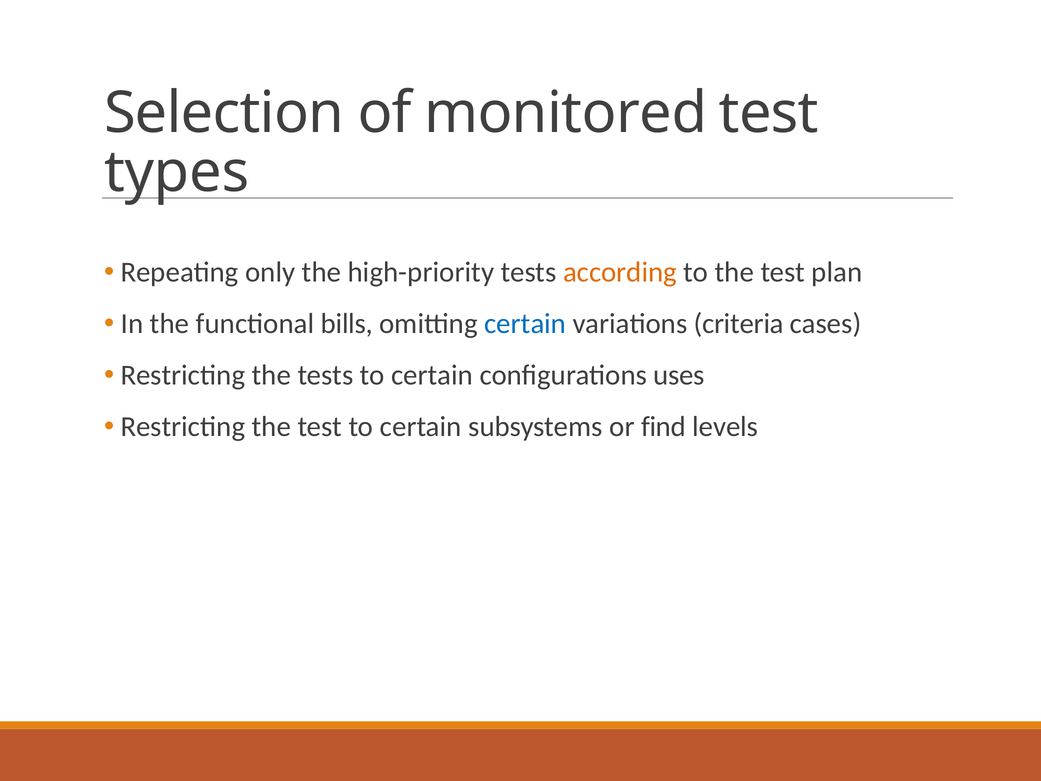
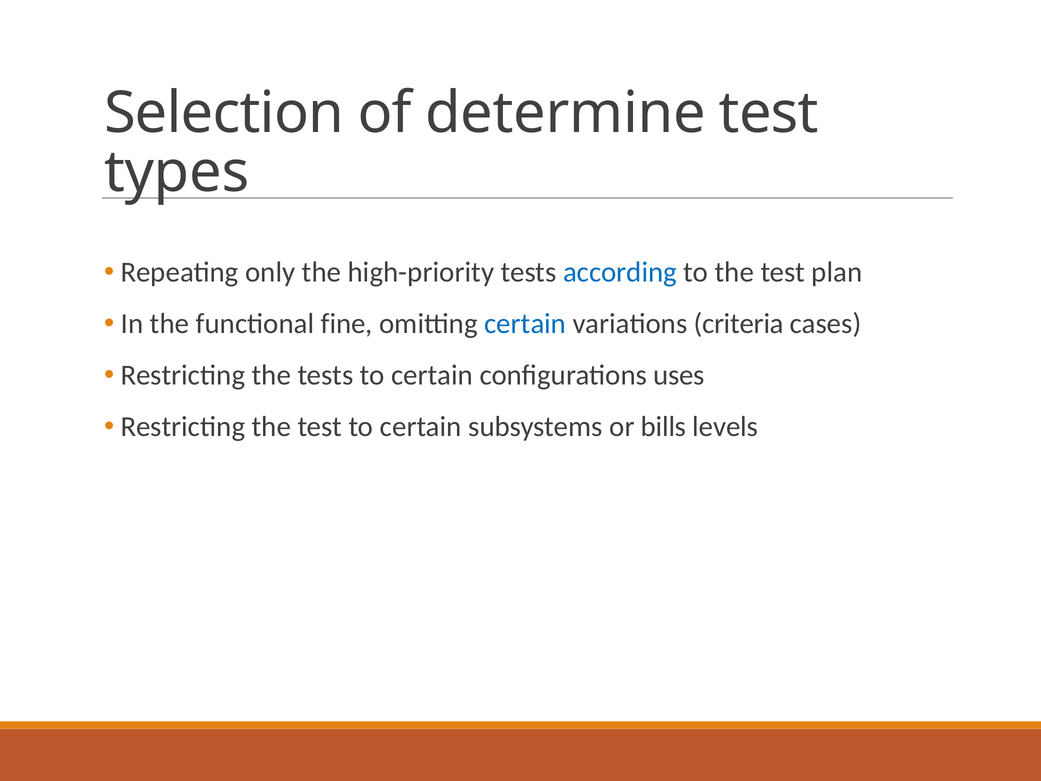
monitored: monitored -> determine (565, 113)
according colour: orange -> blue (620, 272)
bills: bills -> fine (347, 324)
find: find -> bills (664, 427)
